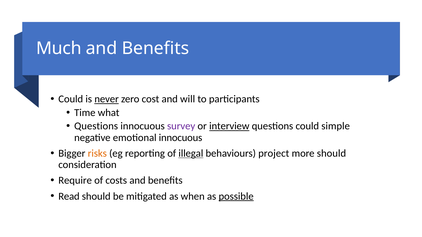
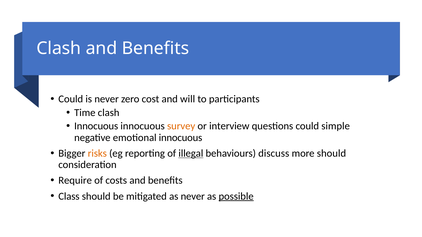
Much: Much -> Clash (59, 49)
never underline: present -> none (107, 99)
Time what: what -> clash (109, 113)
Questions: Questions -> Innocuous (96, 126)
survey colour: purple -> orange (181, 126)
interview underline: present -> none (229, 126)
project: project -> discuss (274, 154)
Read: Read -> Class (69, 197)
as when: when -> never (193, 197)
